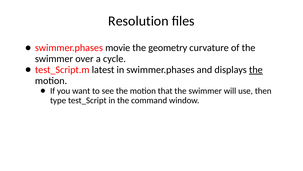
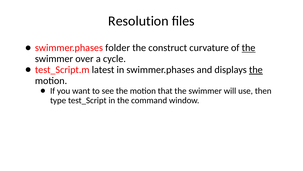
movie: movie -> folder (118, 48)
geometry: geometry -> construct (168, 48)
the underline: none -> present (249, 48)
